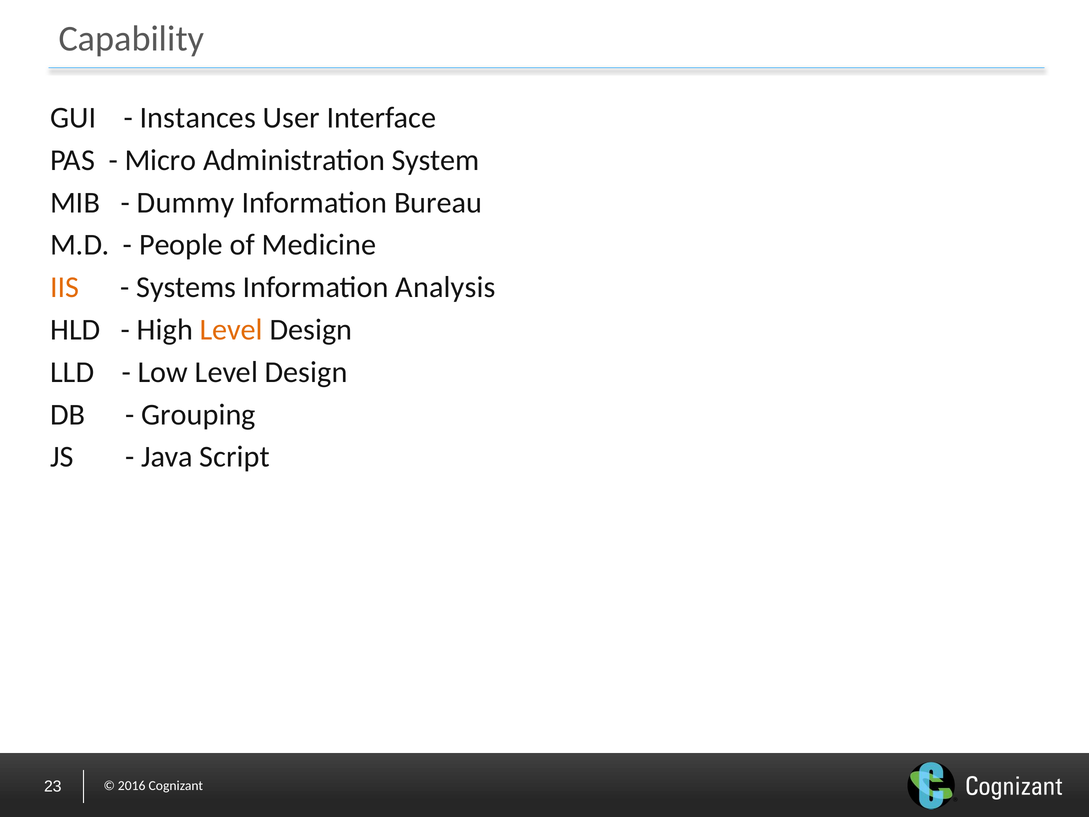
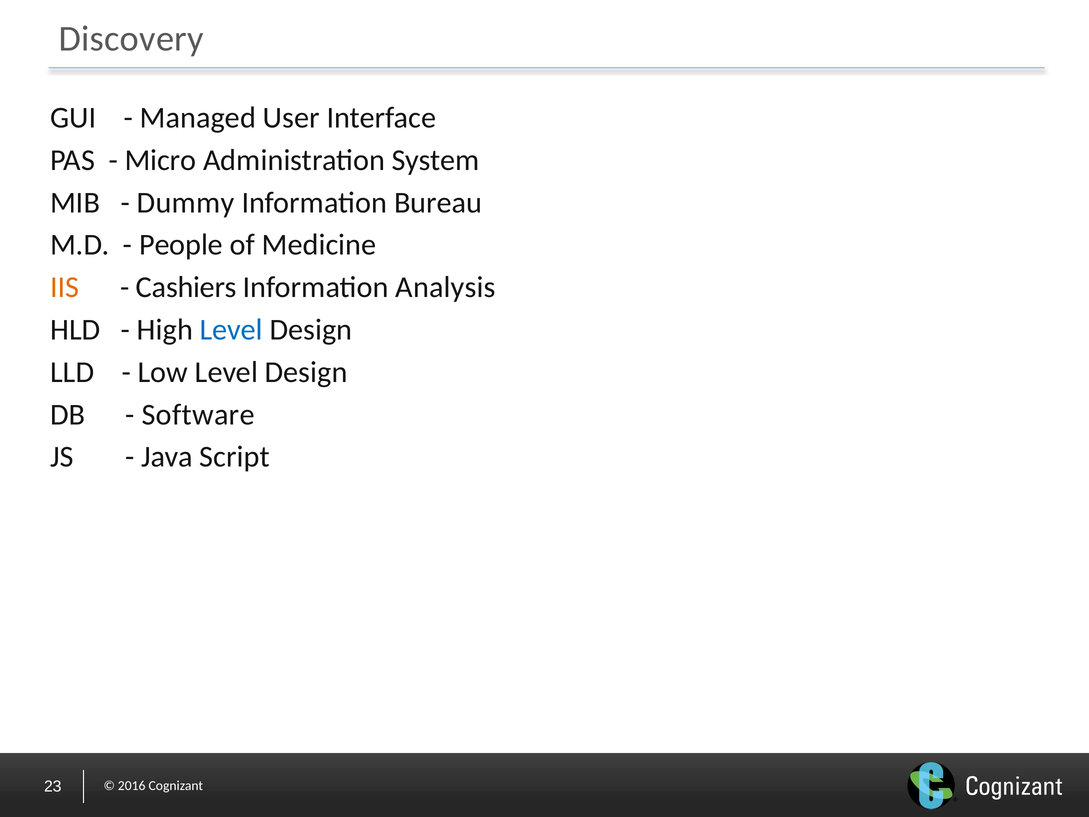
Capability: Capability -> Discovery (131, 39)
Instances: Instances -> Managed (198, 118)
Systems: Systems -> Cashiers (186, 287)
Level colour: orange -> blue (231, 330)
Grouping: Grouping -> Software (198, 414)
